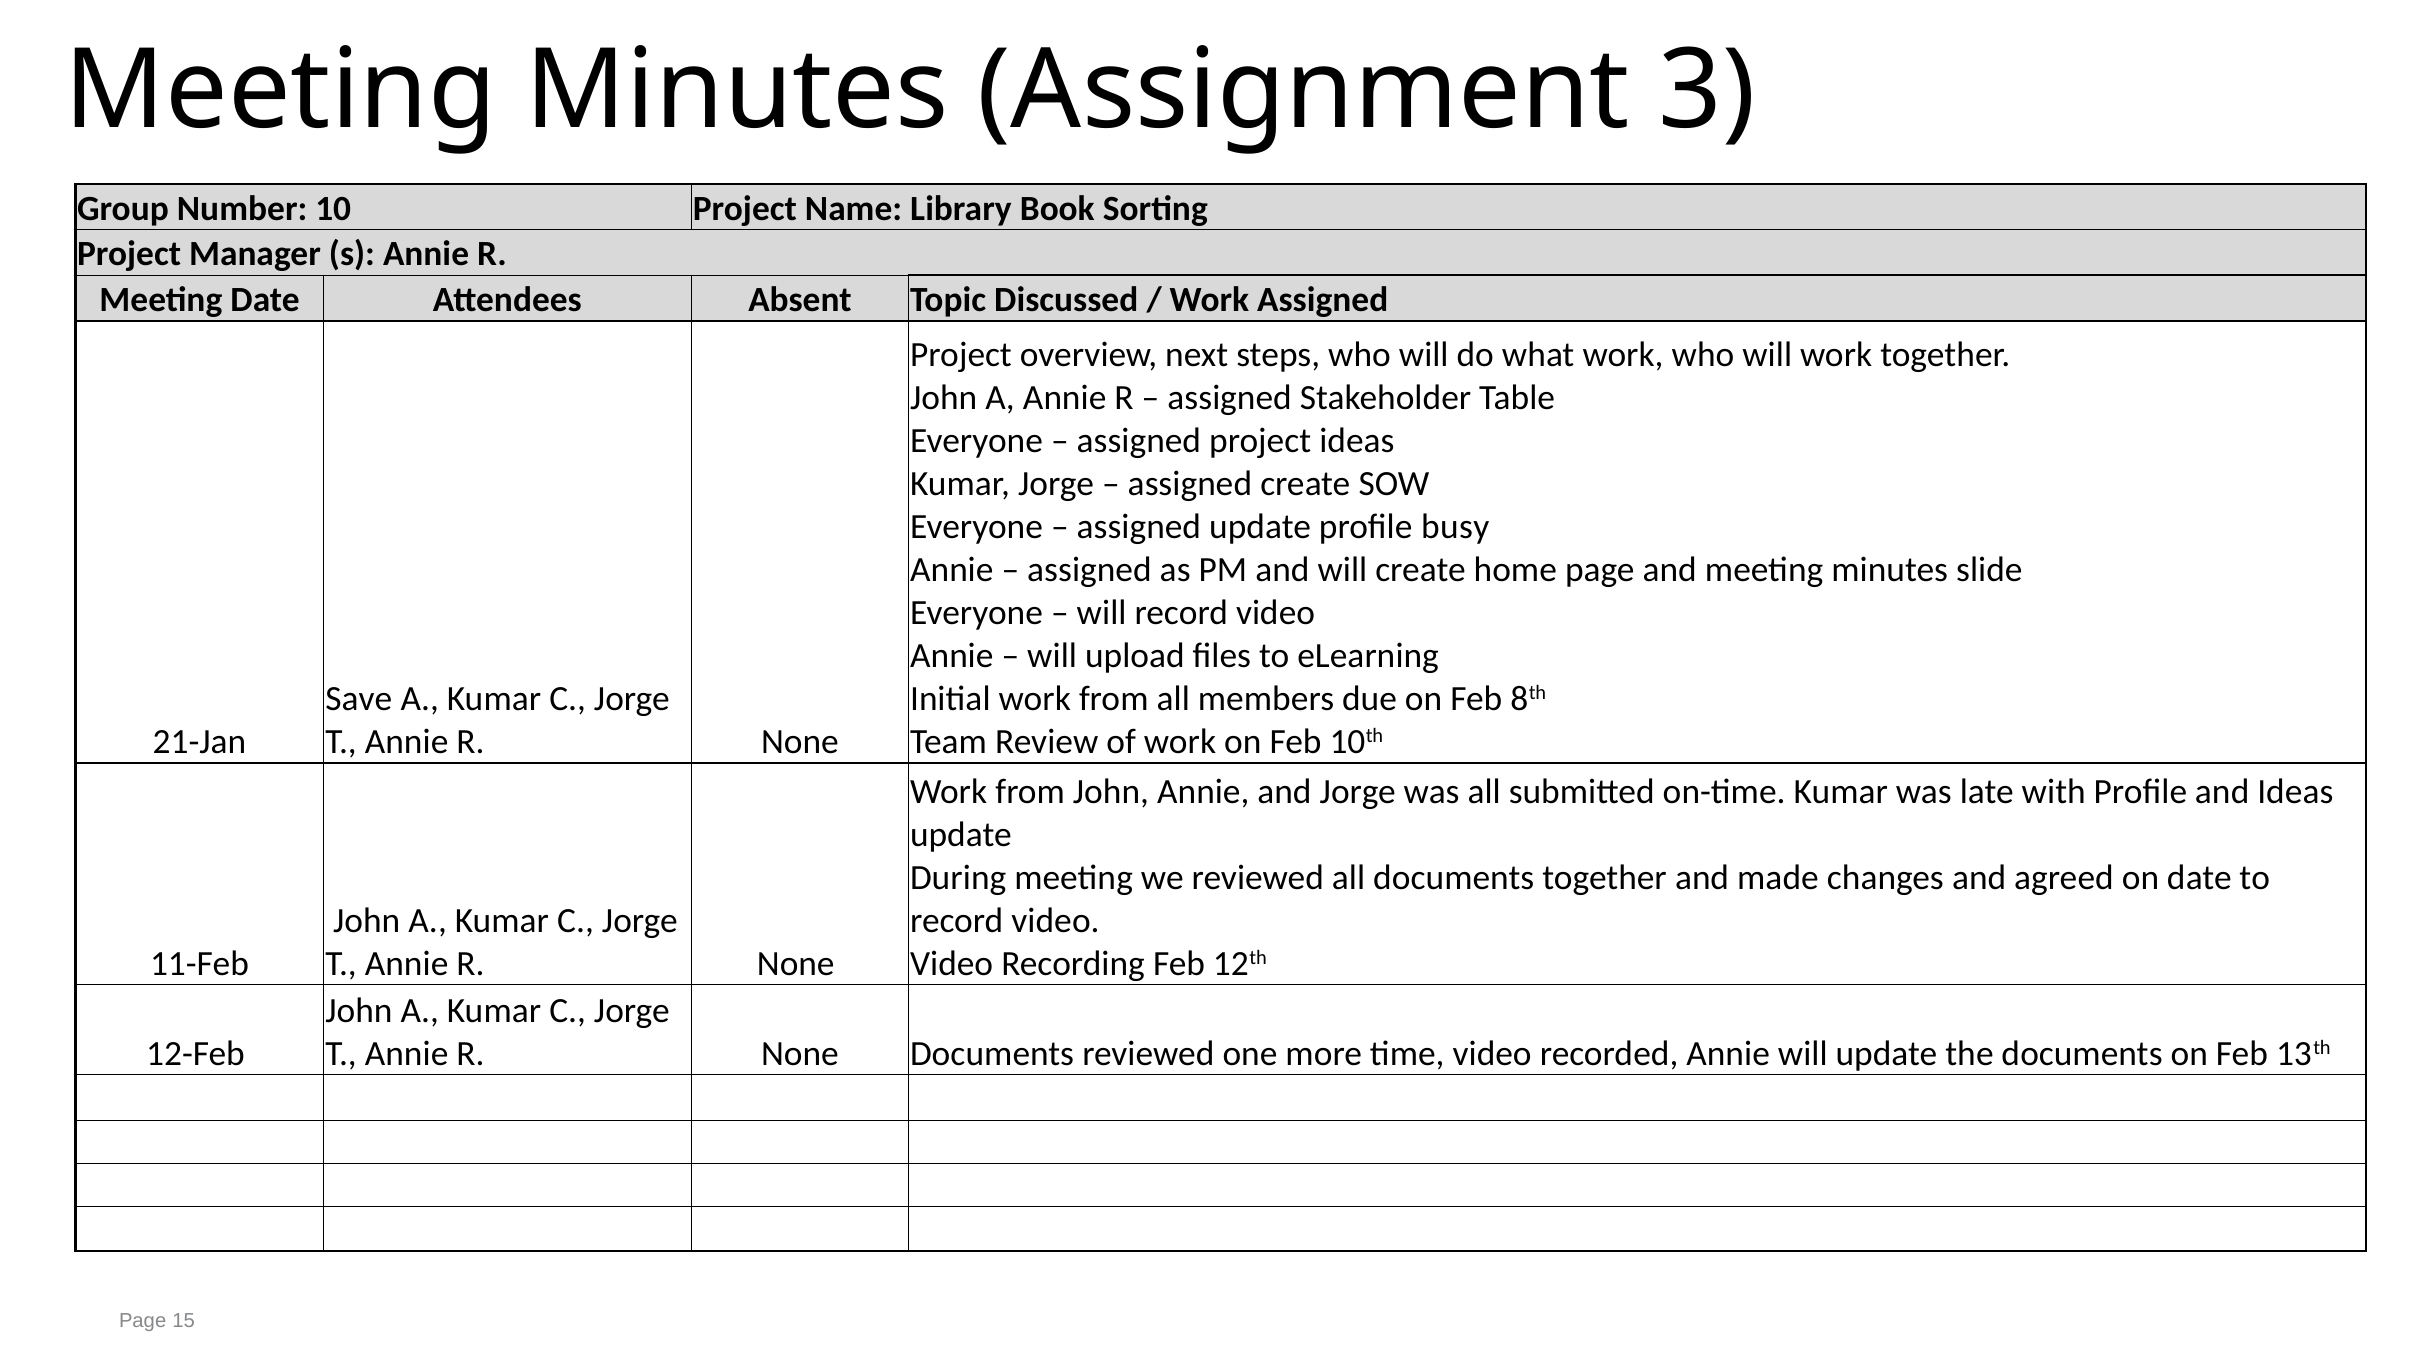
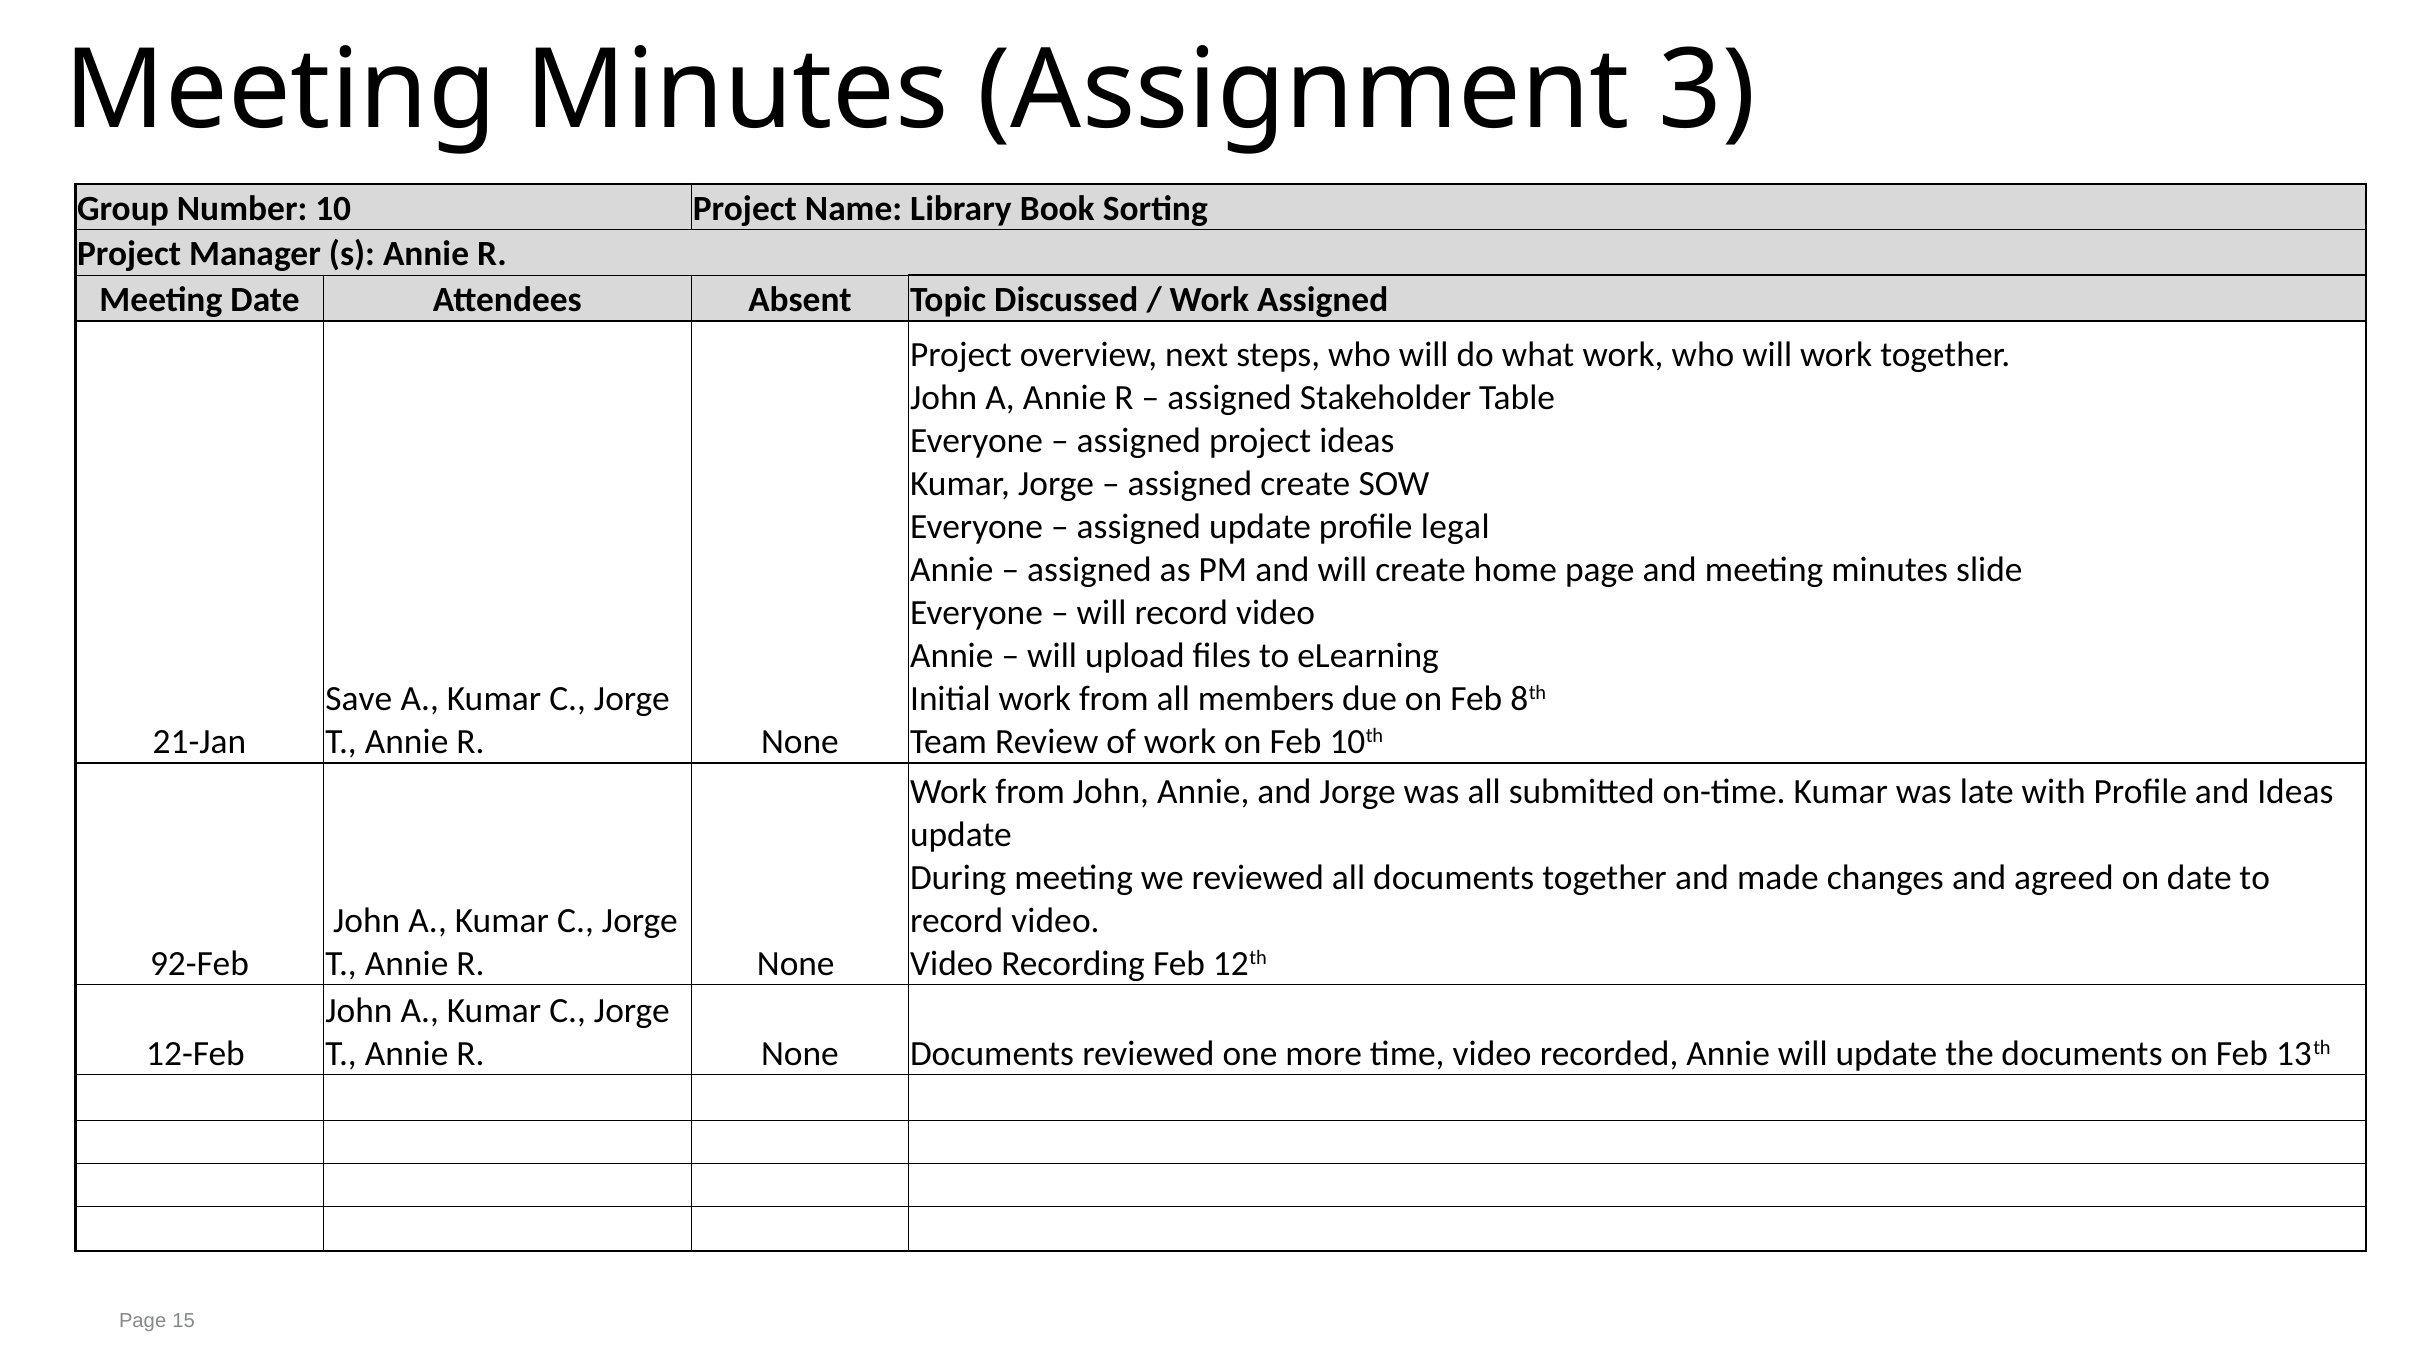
busy: busy -> legal (1455, 527)
11-Feb: 11-Feb -> 92-Feb (199, 964)
